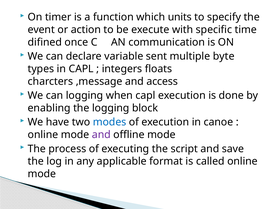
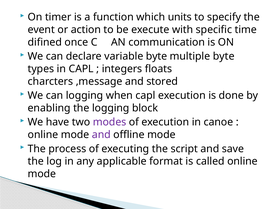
variable sent: sent -> byte (157, 56)
access: access -> stored (162, 81)
modes colour: blue -> purple (110, 122)
